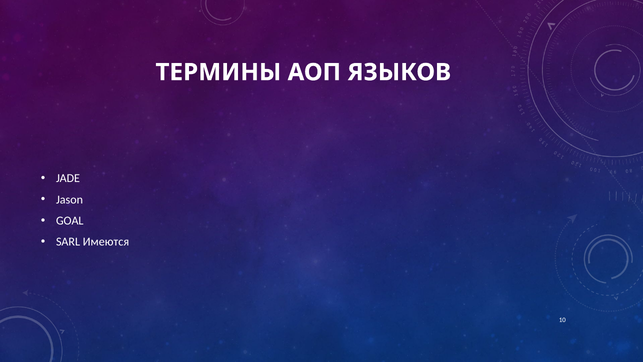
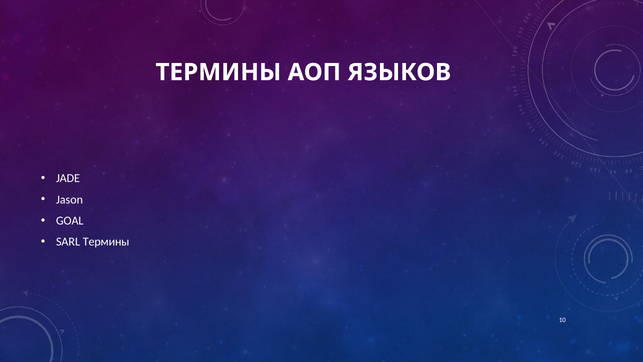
SARL Имеются: Имеются -> Термины (106, 242)
